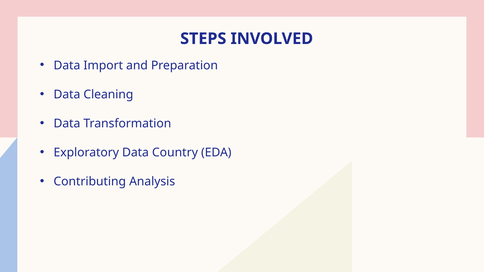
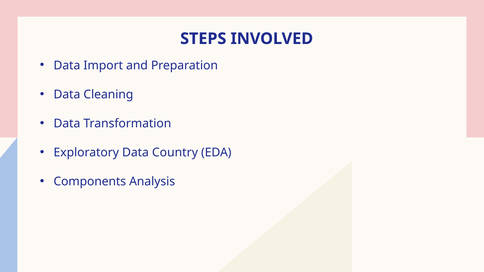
Contributing: Contributing -> Components (90, 182)
